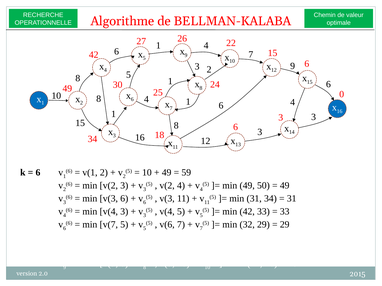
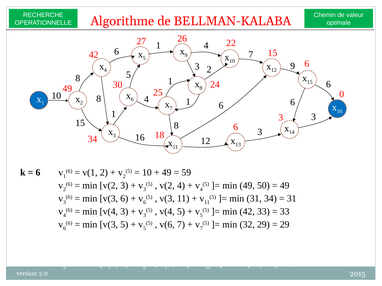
4: 4 -> 6 (293, 102)
v(7: v(7 -> v(3 (109, 225)
